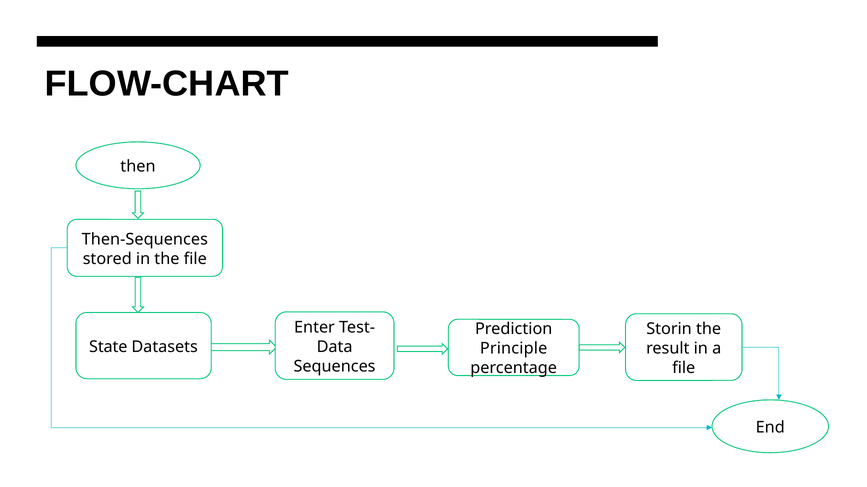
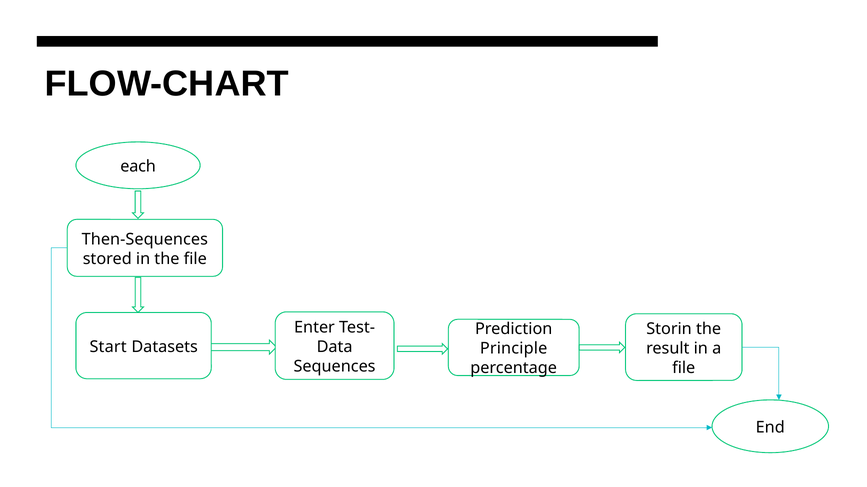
then: then -> each (138, 167)
State: State -> Start (108, 347)
